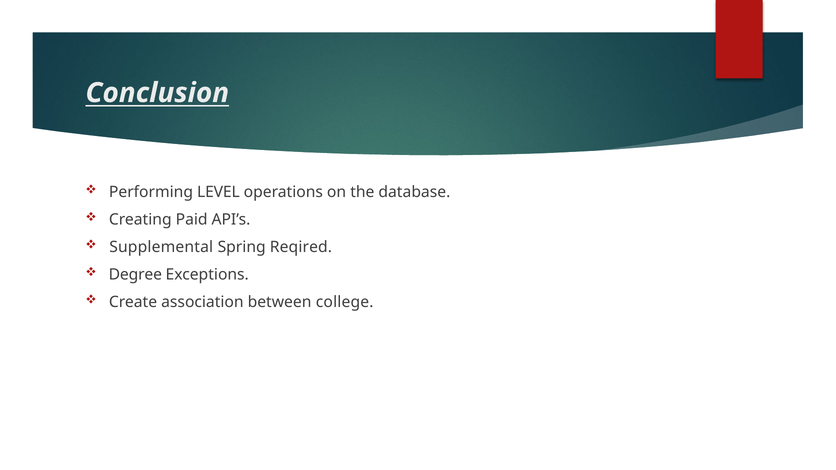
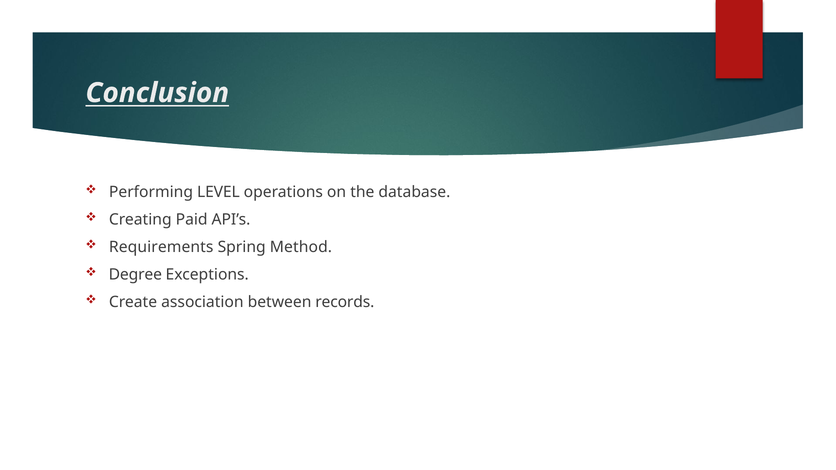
Supplemental: Supplemental -> Requirements (161, 247)
Reqired: Reqired -> Method (301, 247)
college: college -> records (345, 302)
